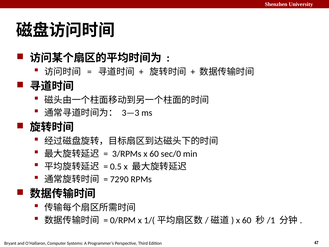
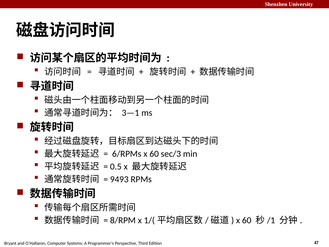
3—3: 3—3 -> 3—1 (131, 113)
3/RPMs: 3/RPMs -> 6/RPMs (127, 154)
sec/0: sec/0 -> sec/3 (171, 154)
7290: 7290 -> 9493 (119, 179)
0/RPM: 0/RPM -> 8/RPM (123, 220)
